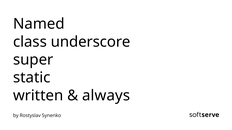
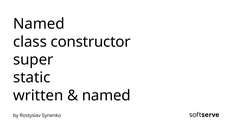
underscore: underscore -> constructor (91, 42)
always: always -> named (106, 96)
